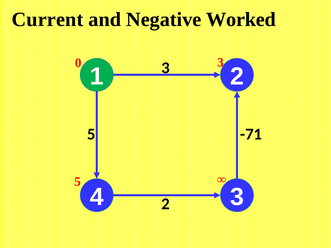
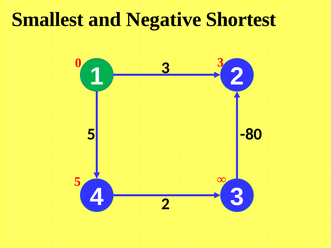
Current: Current -> Smallest (48, 19)
Worked: Worked -> Shortest (241, 19)
-71: -71 -> -80 (251, 134)
